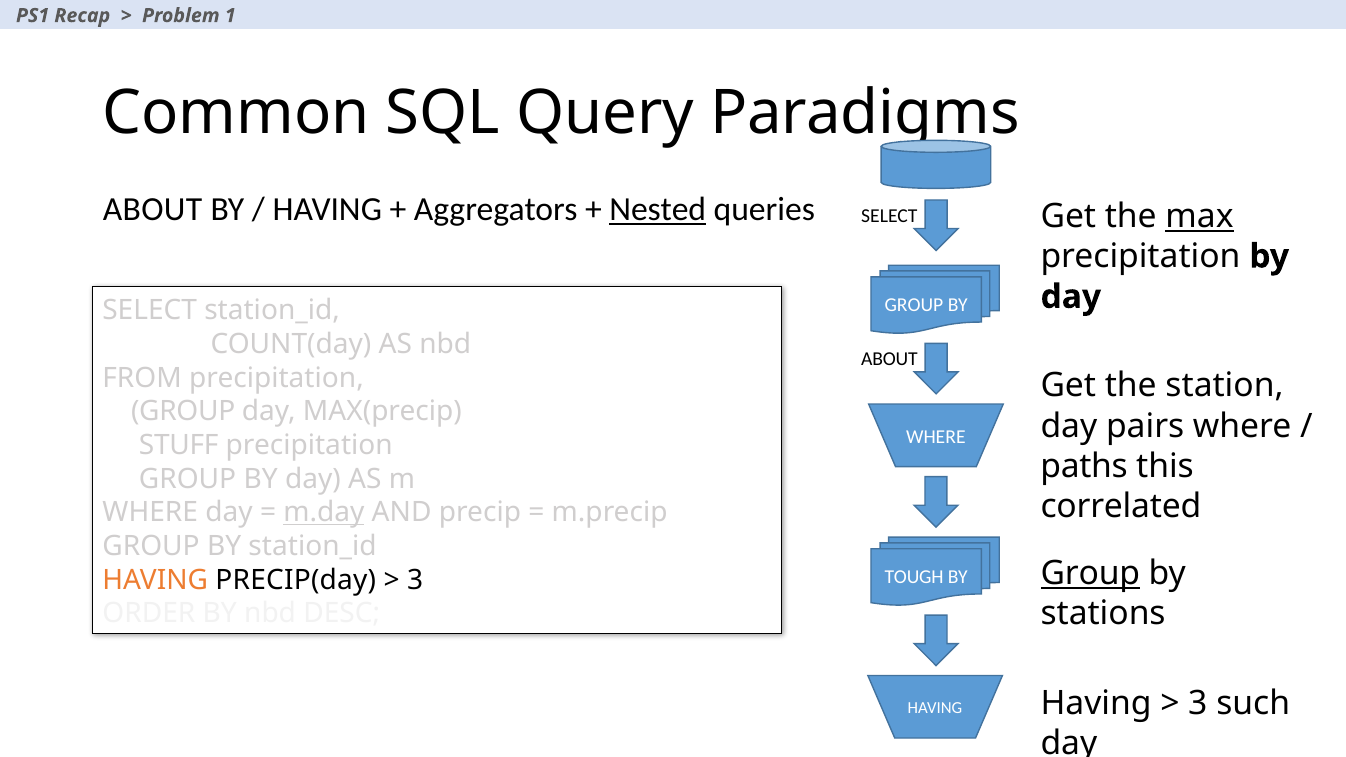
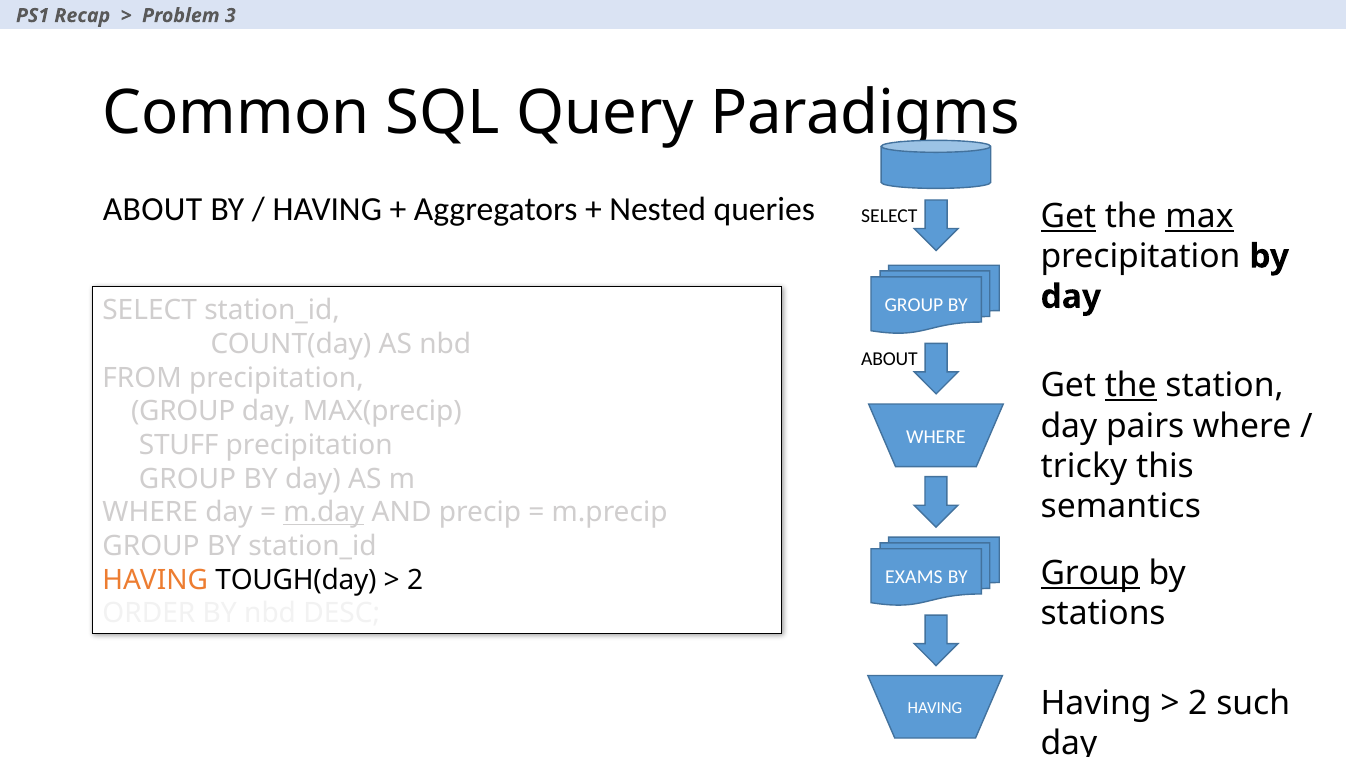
1: 1 -> 3 (230, 16)
Nested underline: present -> none (658, 210)
Get underline: none -> present (1068, 216)
the underline: none -> present (1131, 386)
paths: paths -> tricky (1084, 466)
correlated: correlated -> semantics (1121, 507)
TOUGH: TOUGH -> EXAMS (914, 577)
PRECIP(day: PRECIP(day -> TOUGH(day (296, 580)
3: 3 -> 2 (415, 580)
3: 3 -> 2 (1198, 703)
